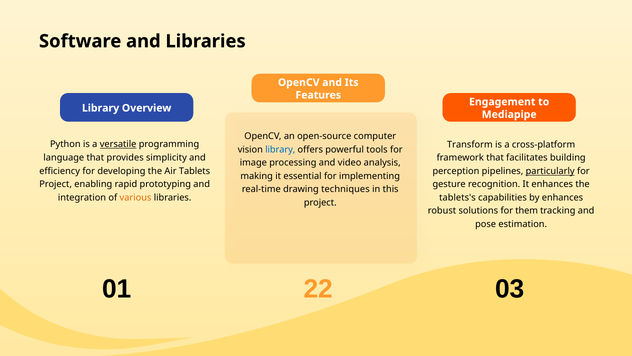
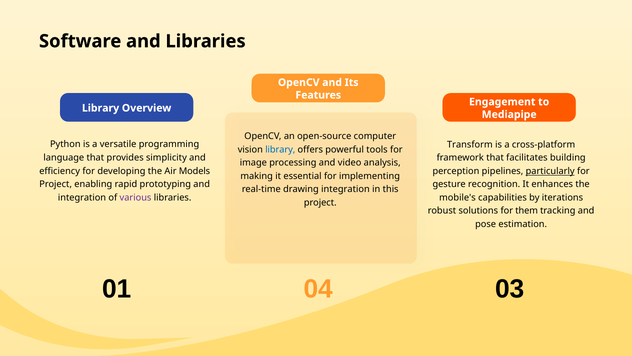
versatile underline: present -> none (118, 144)
Tablets: Tablets -> Models (195, 171)
drawing techniques: techniques -> integration (345, 189)
various colour: orange -> purple (136, 197)
tablets's: tablets's -> mobile's (457, 197)
by enhances: enhances -> iterations (562, 197)
22: 22 -> 04 (318, 289)
